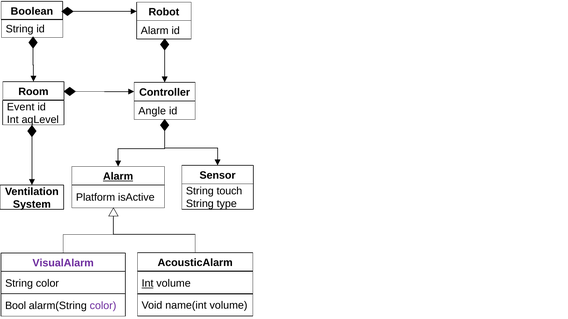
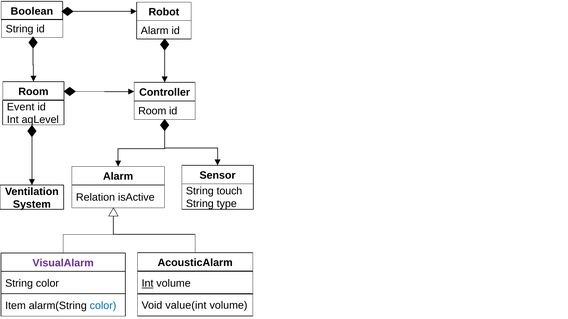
Angle: Angle -> Room (152, 111)
Alarm underline: present -> none (118, 177)
Platform: Platform -> Relation (96, 198)
name(int: name(int -> value(int (186, 306)
Bool: Bool -> Item (16, 306)
color colour: purple -> blue (103, 306)
